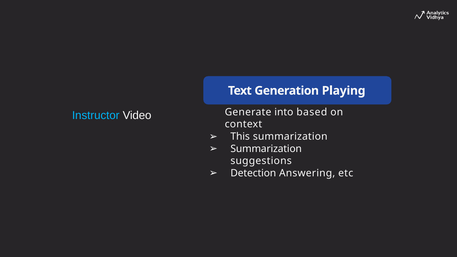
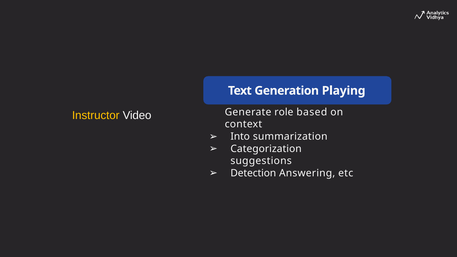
into: into -> role (284, 112)
Instructor colour: light blue -> yellow (96, 115)
This: This -> Into (240, 137)
Summarization: Summarization -> Categorization (266, 149)
